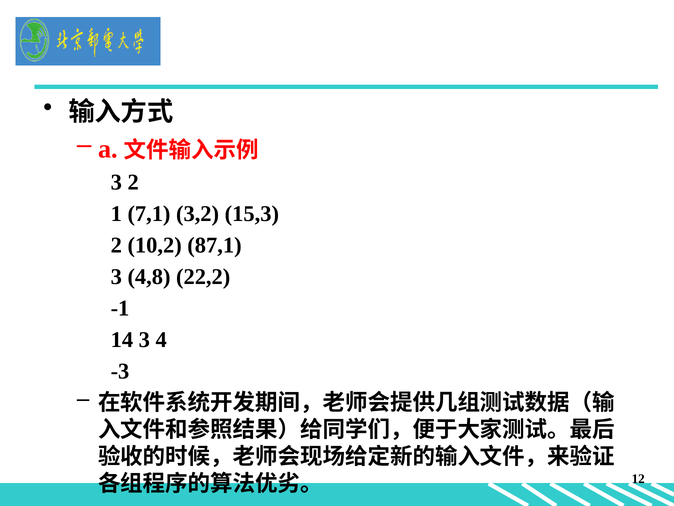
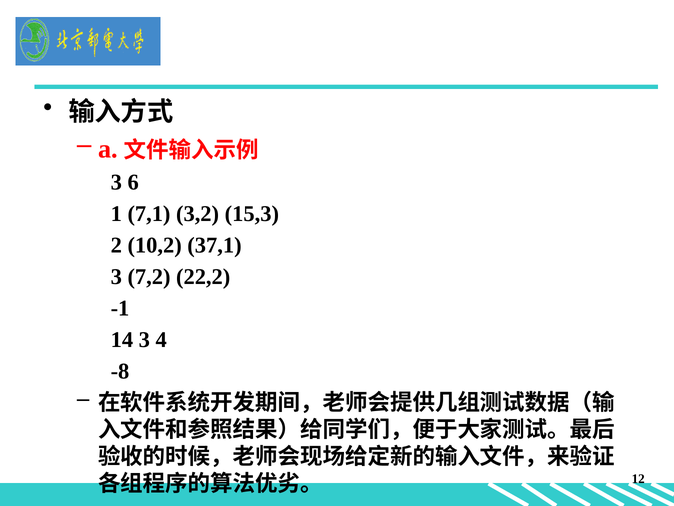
3 2: 2 -> 6 (133, 182)
87,1: 87,1 -> 37,1 (214, 245)
4,8: 4,8 -> 7,2 (149, 276)
-3: -3 -> -8 (120, 371)
